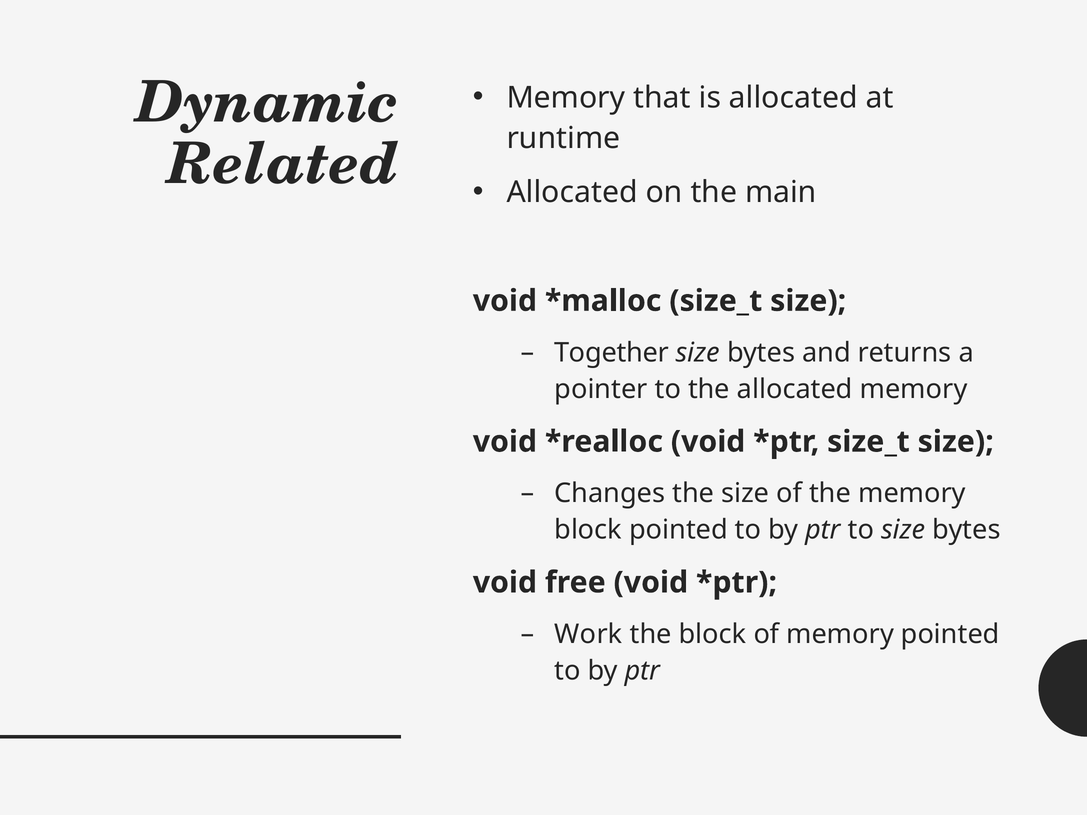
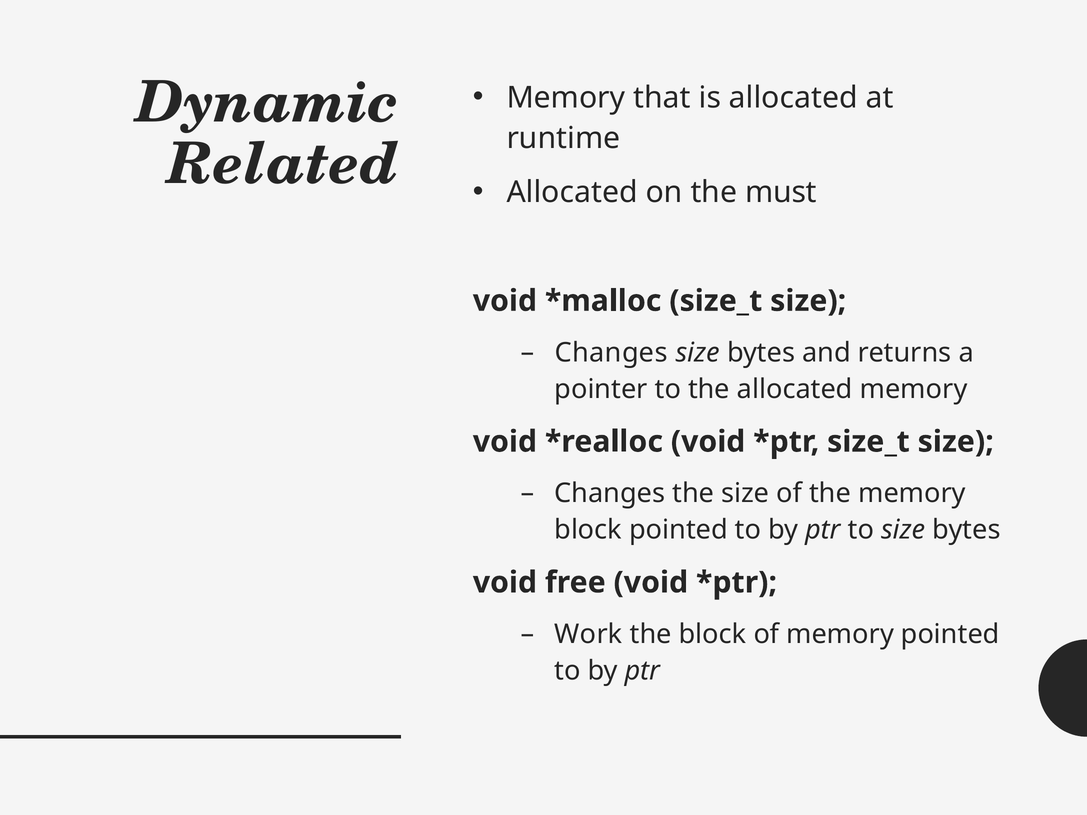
main: main -> must (781, 193)
Together: Together -> Changes (611, 353)
